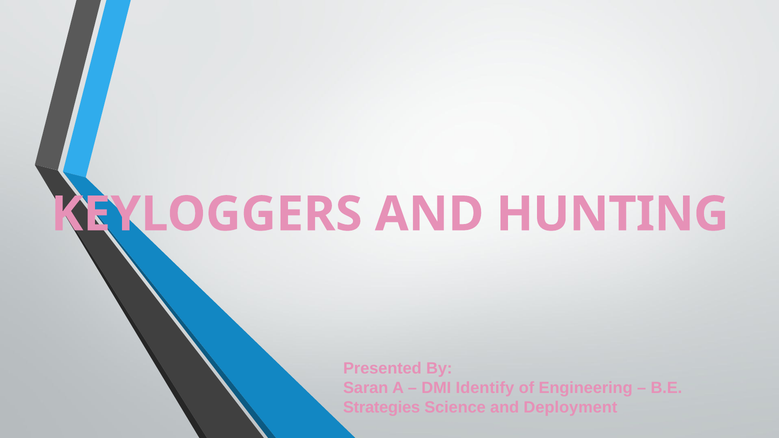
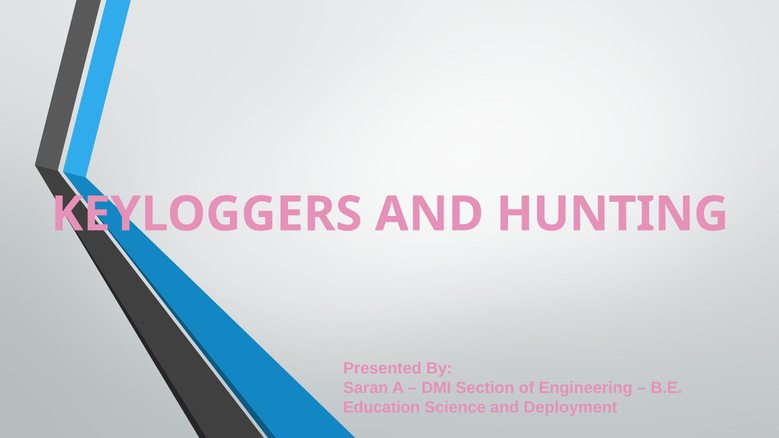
Identify: Identify -> Section (485, 388)
Strategies: Strategies -> Education (382, 407)
